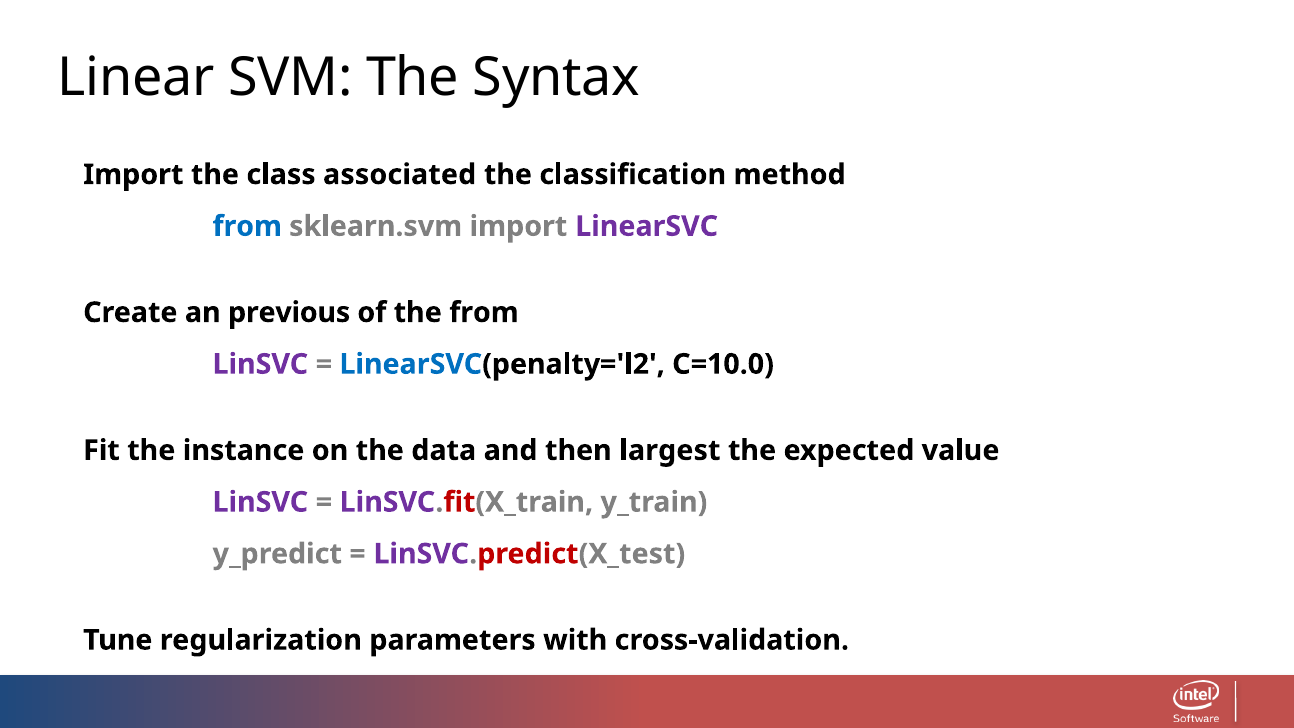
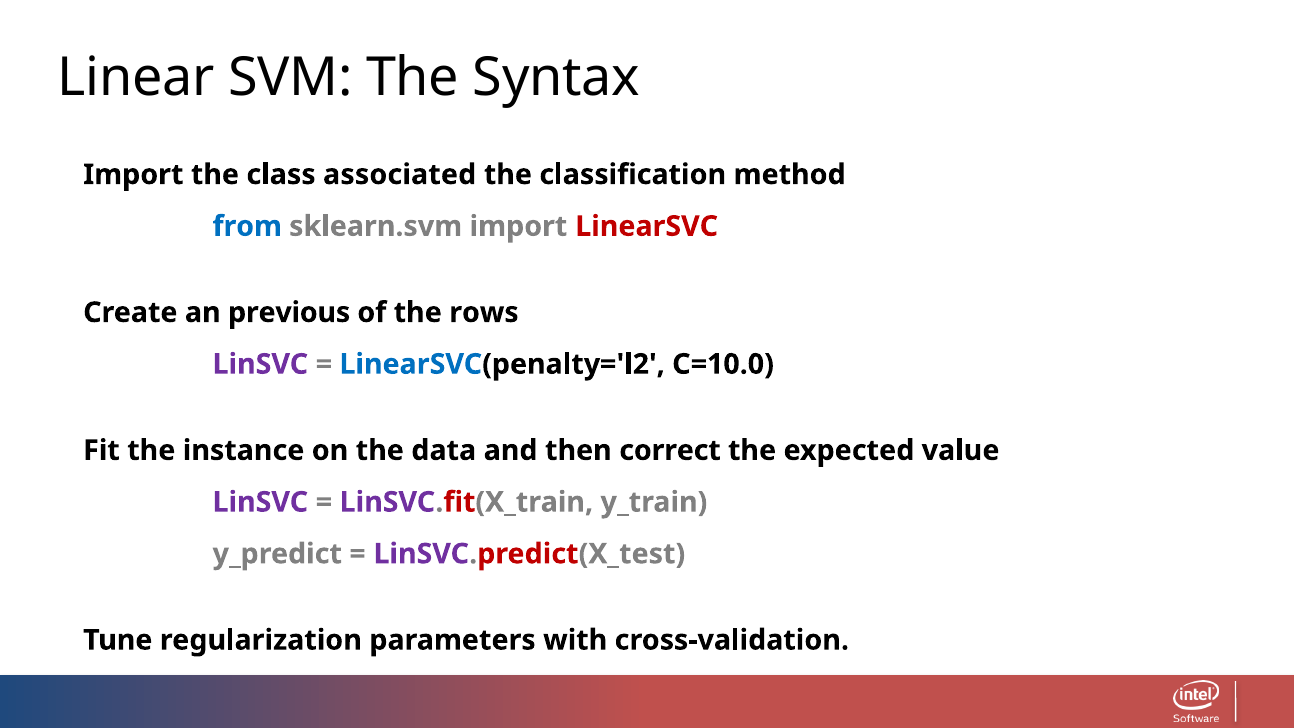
LinearSVC colour: purple -> red (647, 226)
the from: from -> rows (484, 312)
largest: largest -> correct (670, 450)
